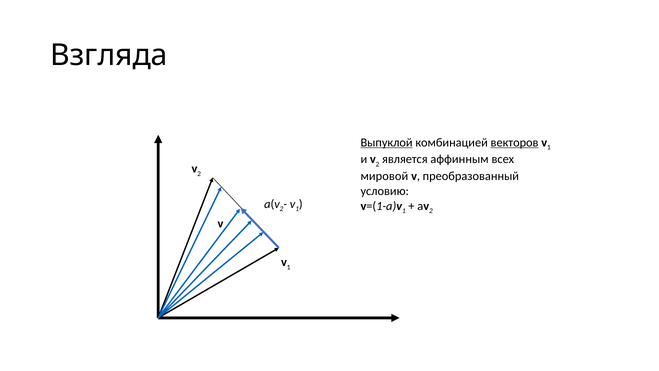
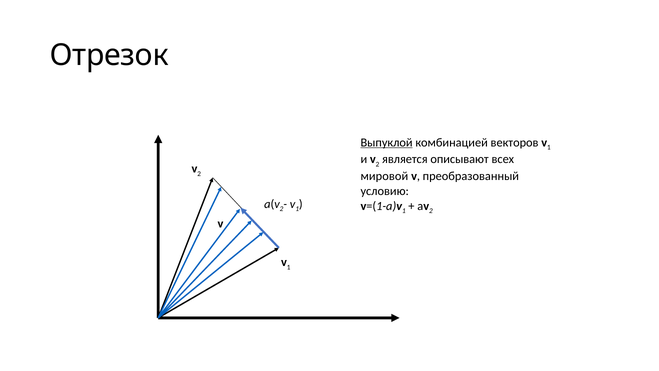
Взгляда: Взгляда -> Отрезок (109, 55)
векторов underline: present -> none (515, 142)
аффинным: аффинным -> описывают (460, 159)
